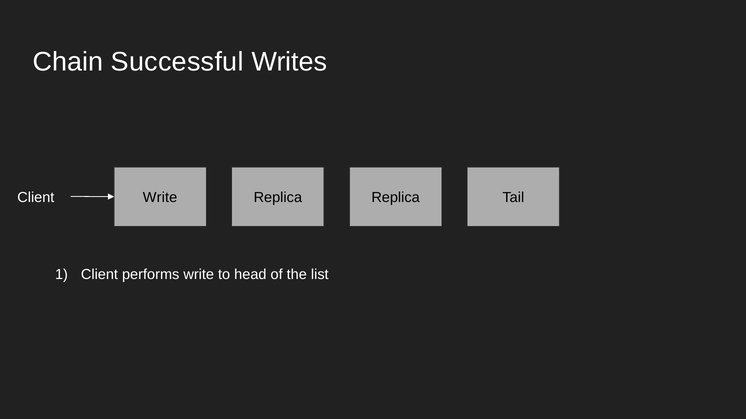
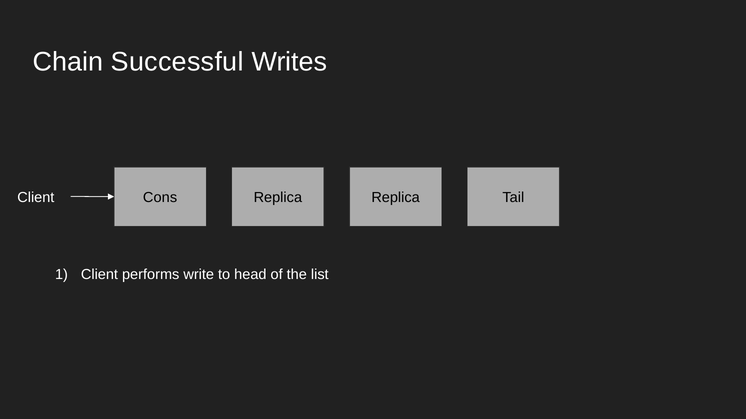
Write: Write -> Cons (160, 198)
